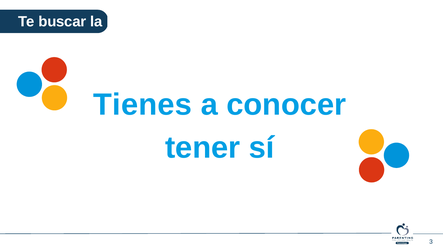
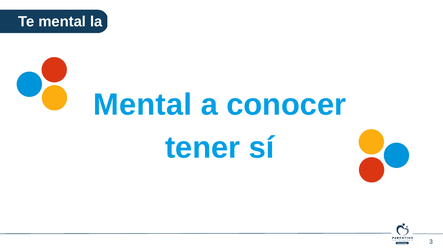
Te buscar: buscar -> mental (62, 22)
Tienes: Tienes -> Mental (143, 105)
